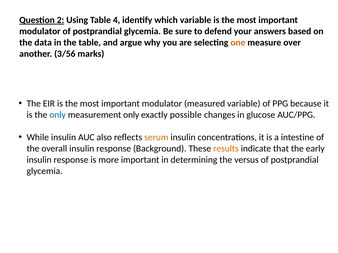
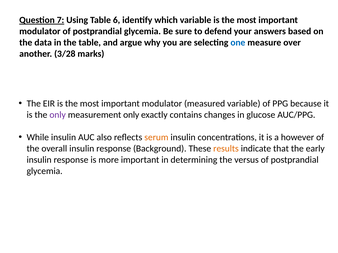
2: 2 -> 7 (61, 20)
4: 4 -> 6 (117, 20)
one colour: orange -> blue (238, 43)
3/56: 3/56 -> 3/28 (65, 54)
only colour: blue -> purple (58, 115)
possible: possible -> contains (186, 115)
intestine: intestine -> however (297, 138)
